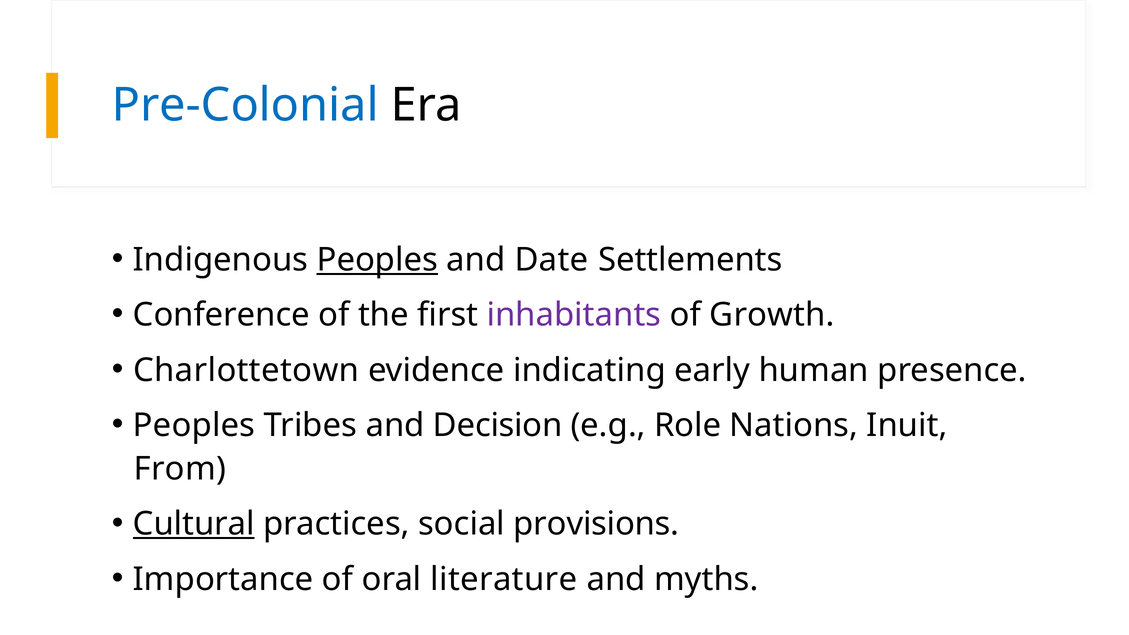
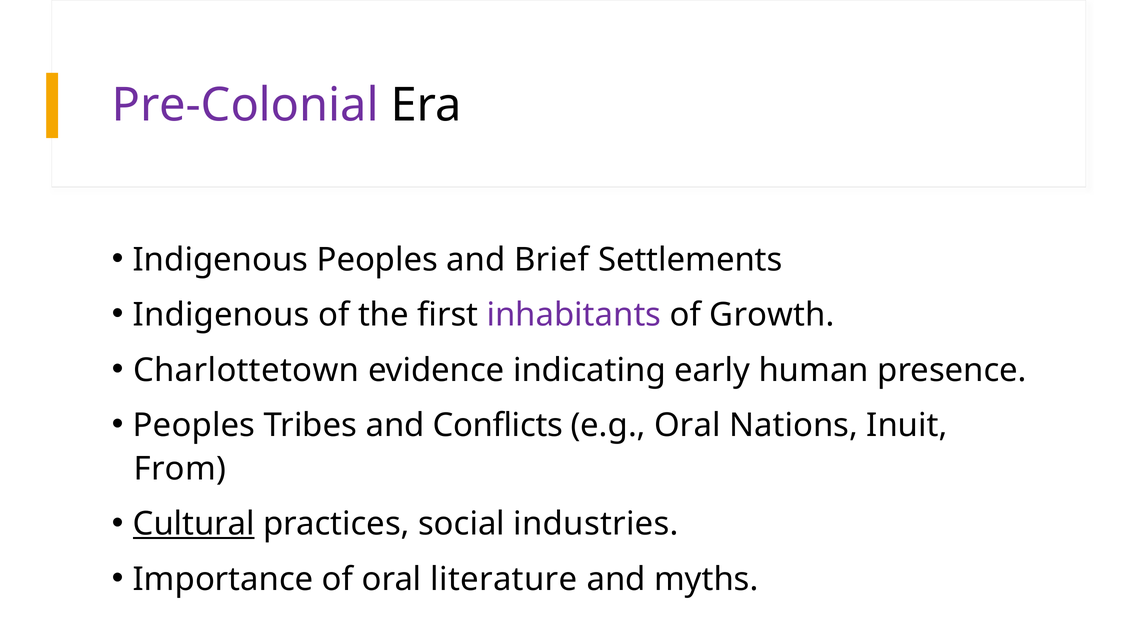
Pre-Colonial colour: blue -> purple (245, 105)
Peoples underline: present -> none (377, 260)
Date: Date -> Brief (552, 260)
Conference: Conference -> Indigenous (221, 315)
Decision: Decision -> Conflicts (498, 425)
e.g Role: Role -> Oral (687, 425)
provisions: provisions -> industries (596, 524)
